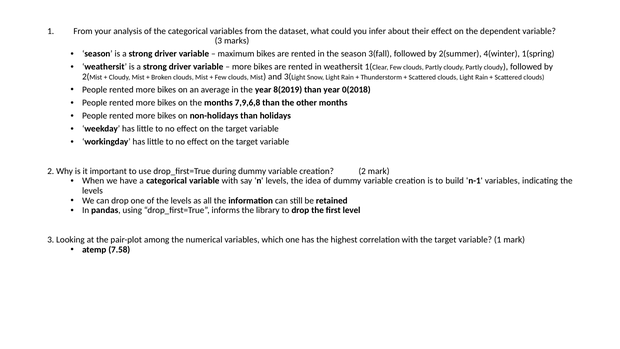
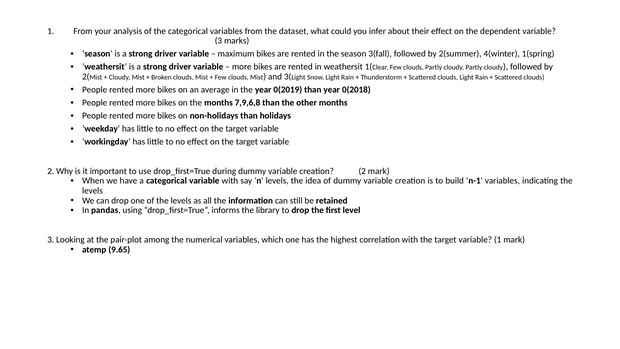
8(2019: 8(2019 -> 0(2019 (288, 90)
7.58: 7.58 -> 9.65 (119, 249)
